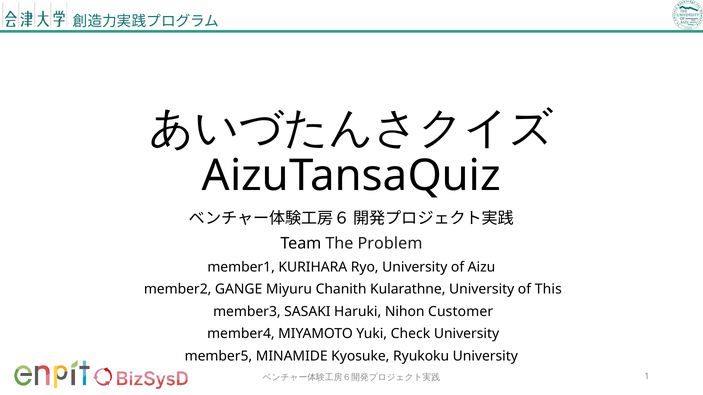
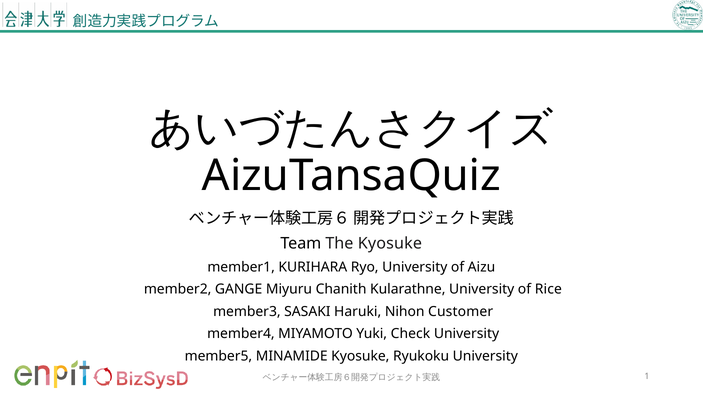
The Problem: Problem -> Kyosuke (390, 244)
This: This -> Rice (548, 290)
